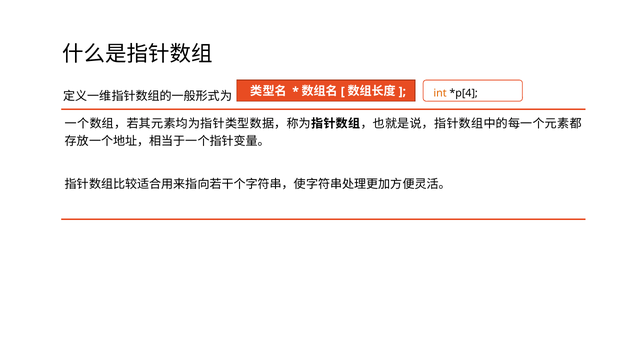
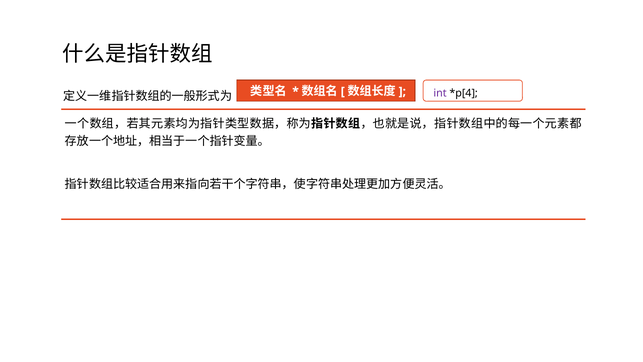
int colour: orange -> purple (440, 93)
